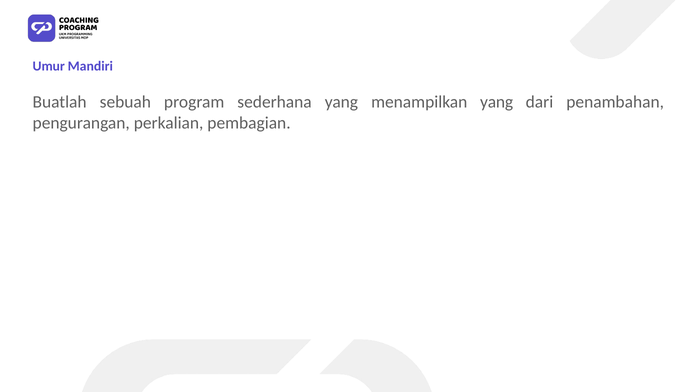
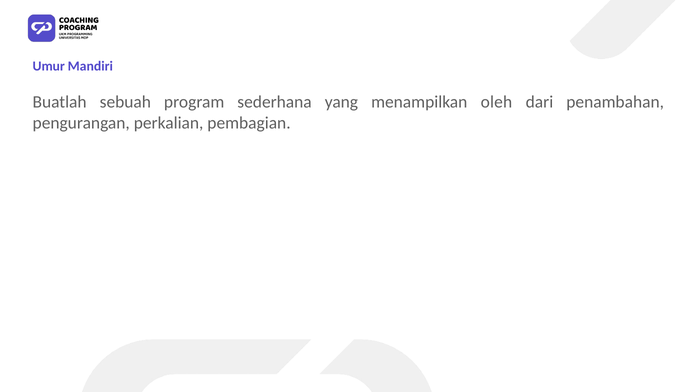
menampilkan yang: yang -> oleh (496, 102)
